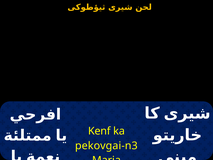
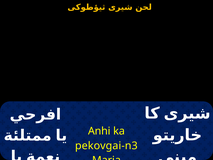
Kenf: Kenf -> Anhi (99, 131)
